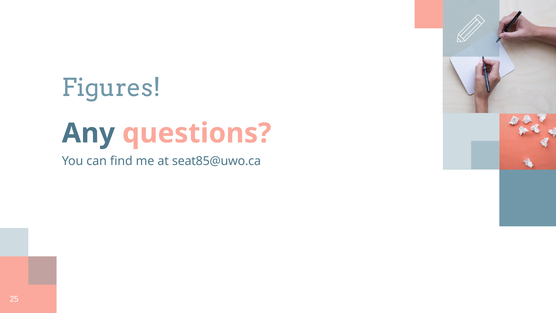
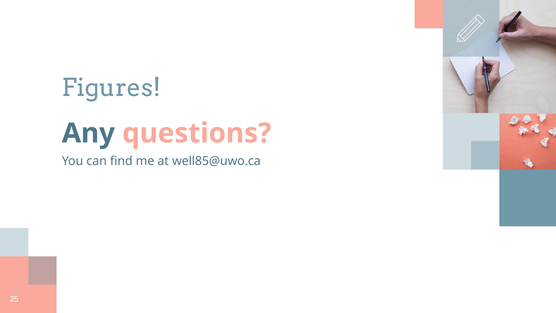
seat85@uwo.ca: seat85@uwo.ca -> well85@uwo.ca (216, 161)
